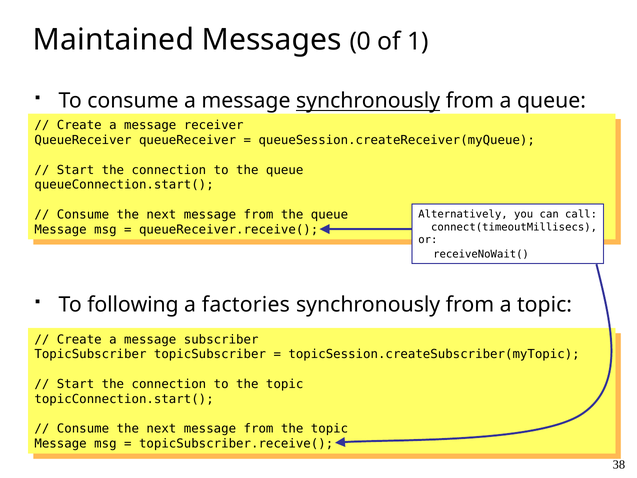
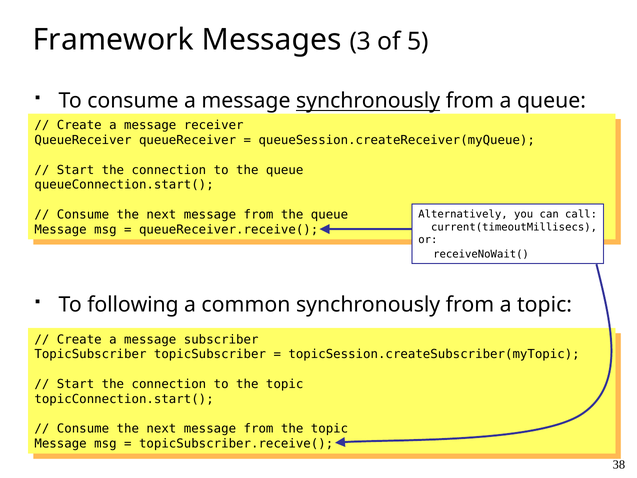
Maintained: Maintained -> Framework (113, 40)
0: 0 -> 3 (360, 41)
1: 1 -> 5 (418, 41)
connect(timeoutMillisecs: connect(timeoutMillisecs -> current(timeoutMillisecs (514, 227)
factories: factories -> common (246, 305)
